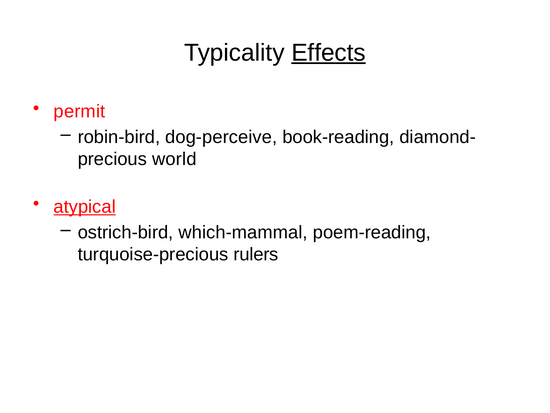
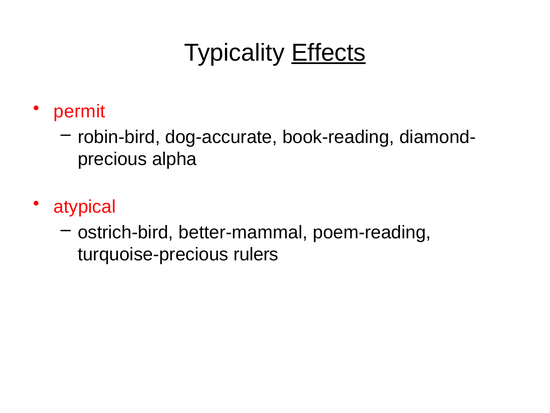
dog-perceive: dog-perceive -> dog-accurate (221, 137)
world: world -> alpha (174, 159)
atypical underline: present -> none (85, 207)
which-mammal: which-mammal -> better-mammal (243, 232)
